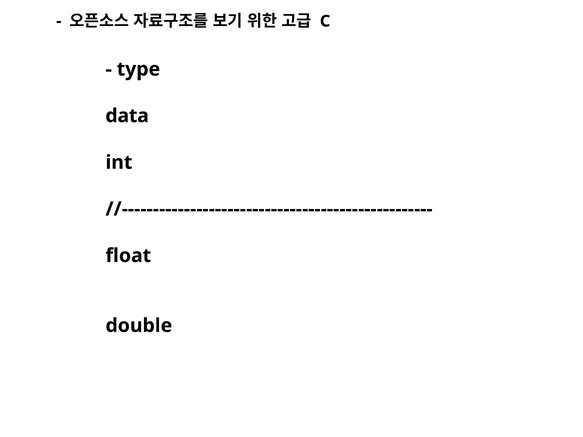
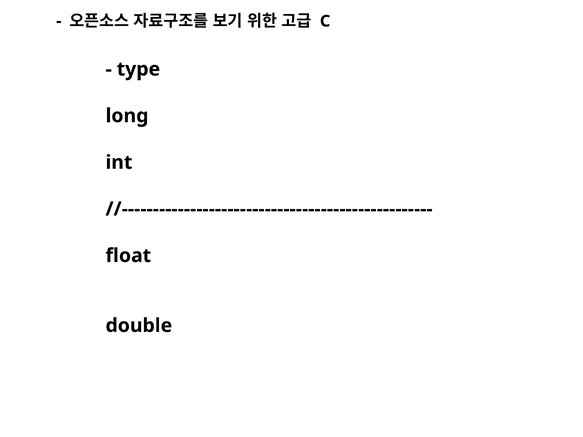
data: data -> long (127, 116)
